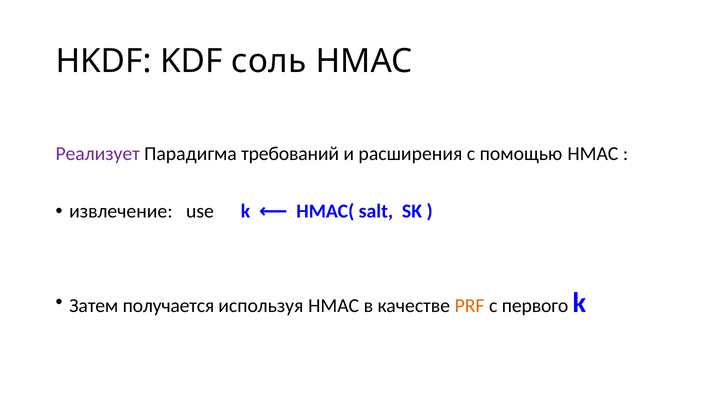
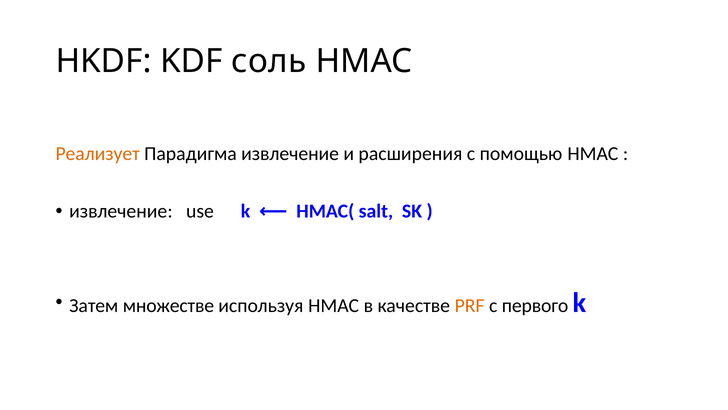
Реализует colour: purple -> orange (98, 153)
Парадигма требований: требований -> извлечение (290, 153)
получается: получается -> множестве (168, 305)
